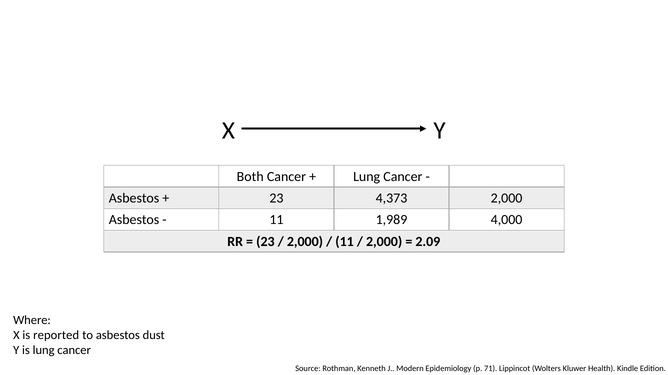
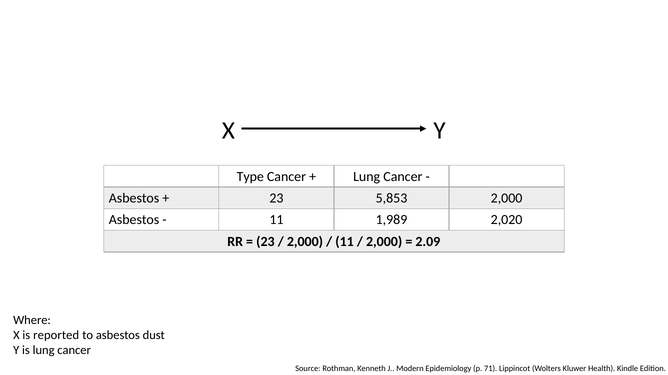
Both: Both -> Type (250, 177)
4,373: 4,373 -> 5,853 (391, 199)
4,000: 4,000 -> 2,020 (507, 220)
